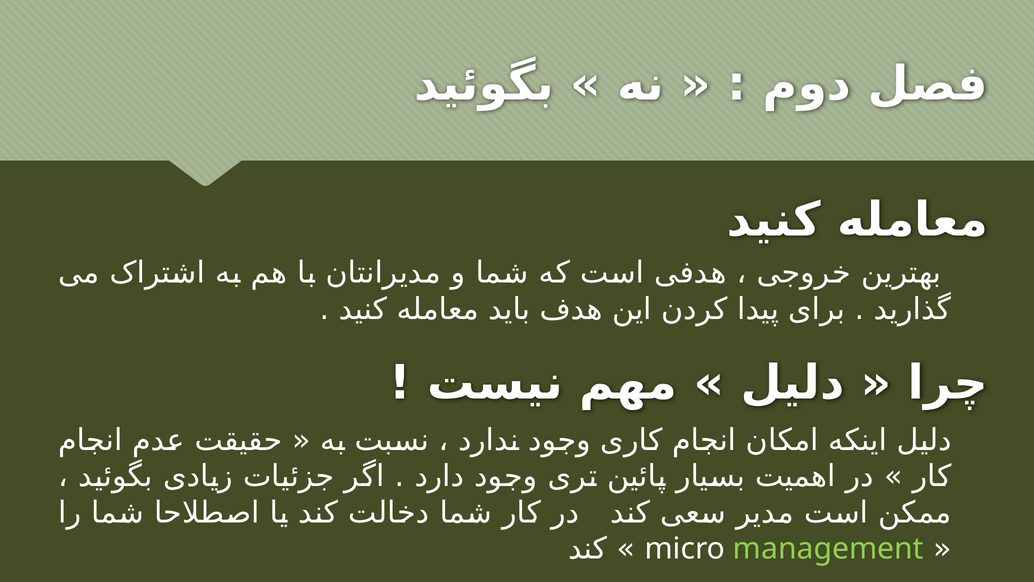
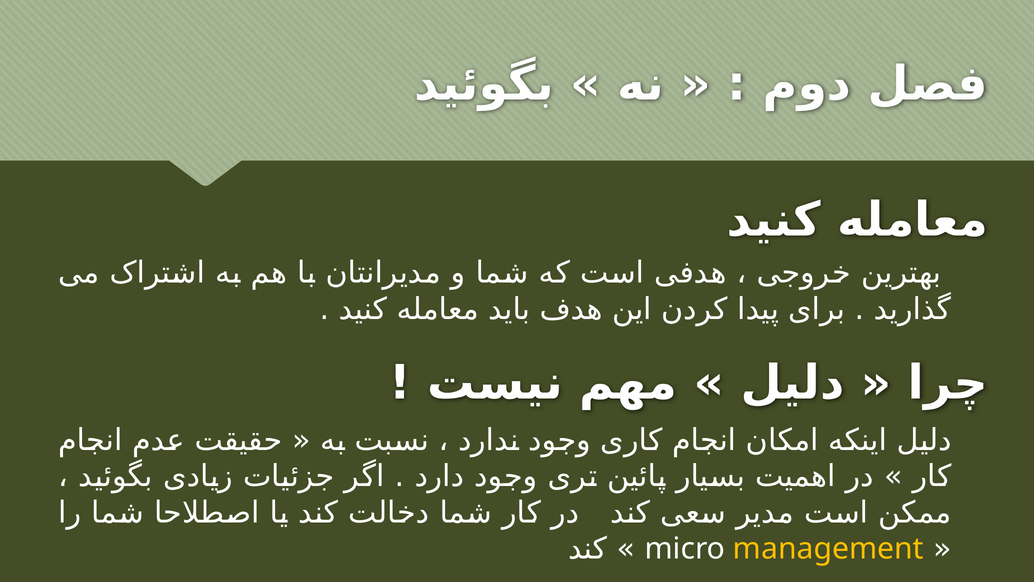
management colour: light green -> yellow (828, 549)
